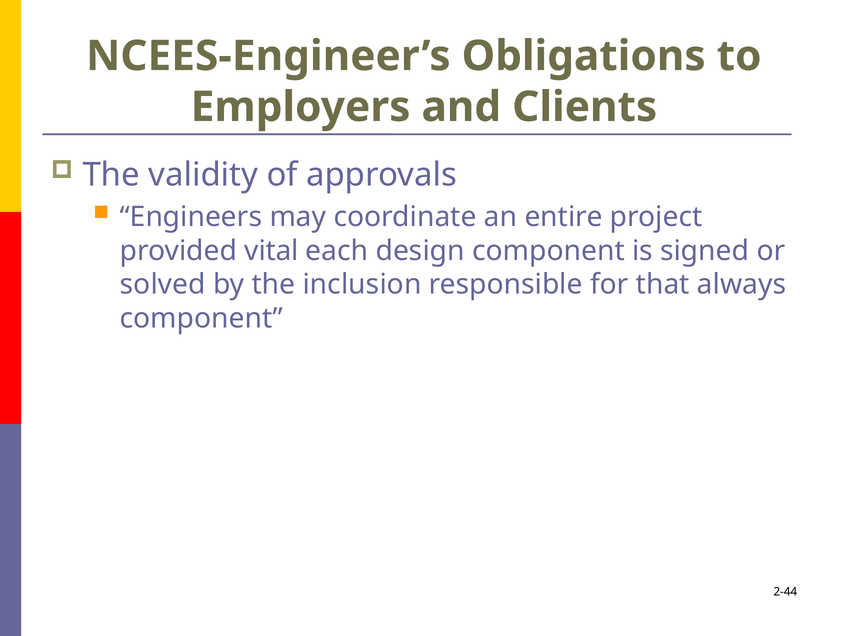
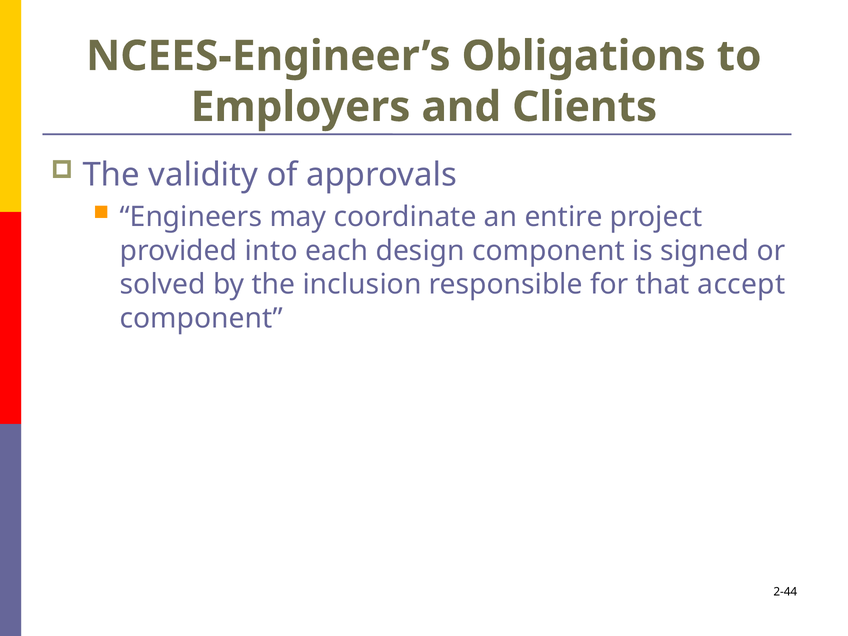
vital: vital -> into (271, 251)
always: always -> accept (741, 285)
